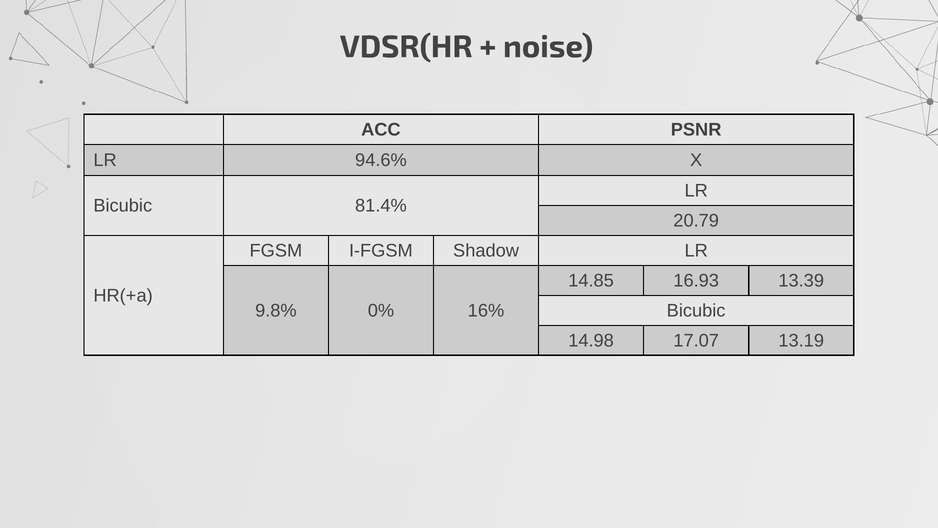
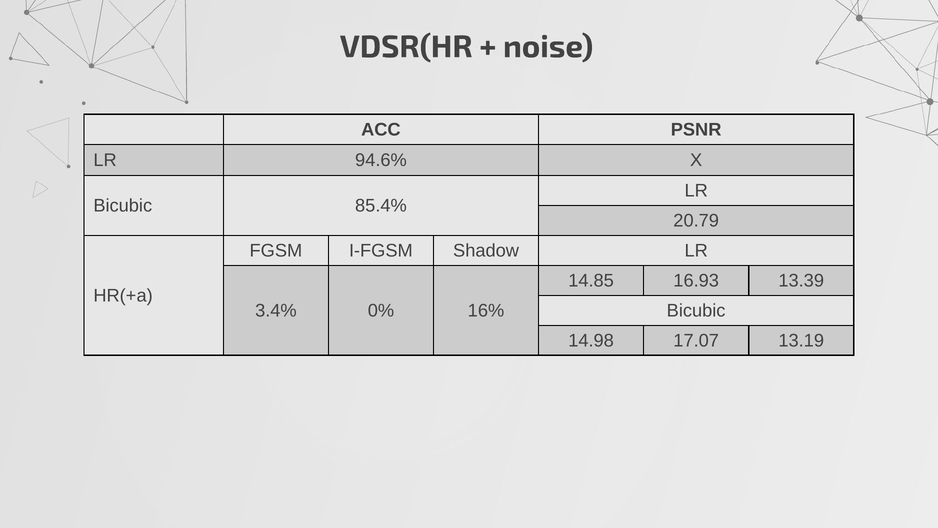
81.4%: 81.4% -> 85.4% (381, 206)
9.8%: 9.8% -> 3.4% (276, 310)
